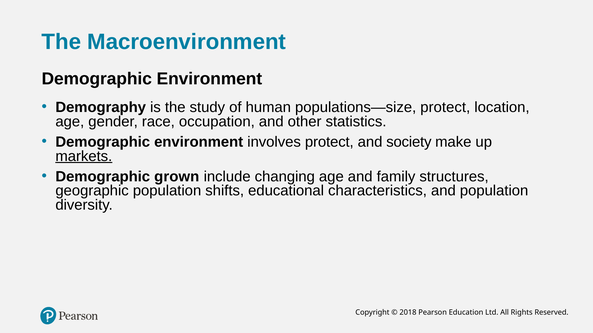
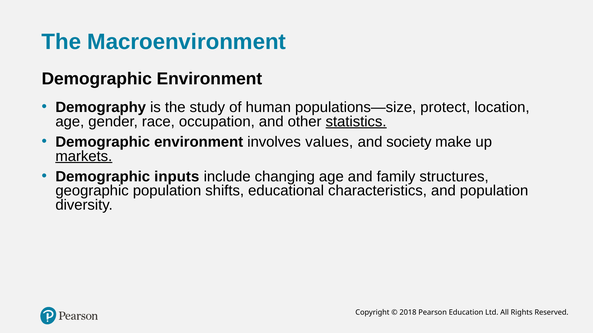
statistics underline: none -> present (356, 122)
involves protect: protect -> values (329, 142)
grown: grown -> inputs (177, 177)
